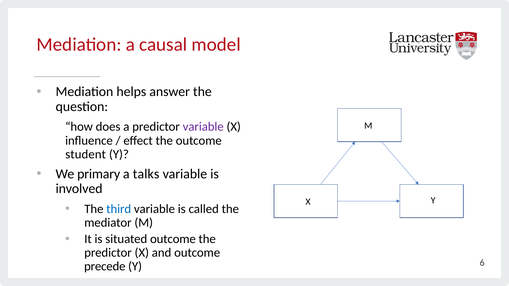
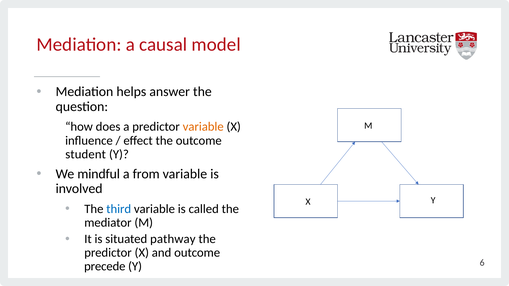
variable colour: purple -> orange (203, 127)
primary: primary -> mindful (99, 174)
talks: talks -> from (146, 174)
situated outcome: outcome -> pathway (173, 239)
